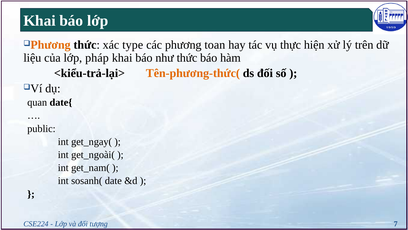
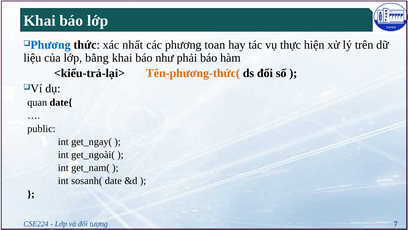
Phương colour: orange -> blue (51, 45)
type: type -> nhất (133, 45)
pháp: pháp -> bằng (97, 58)
như thức: thức -> phải (187, 58)
